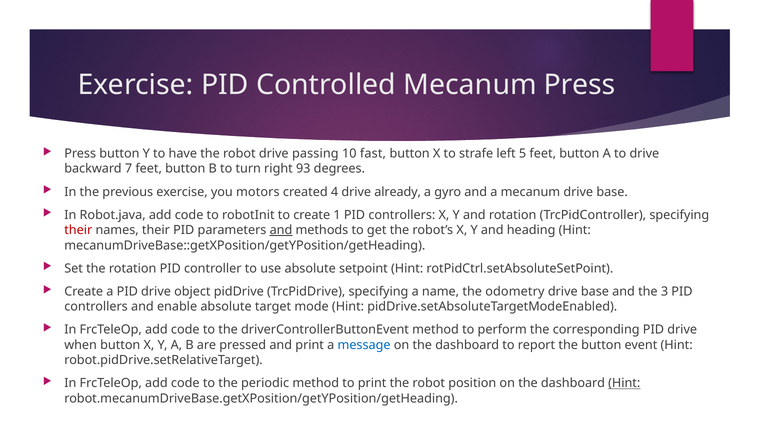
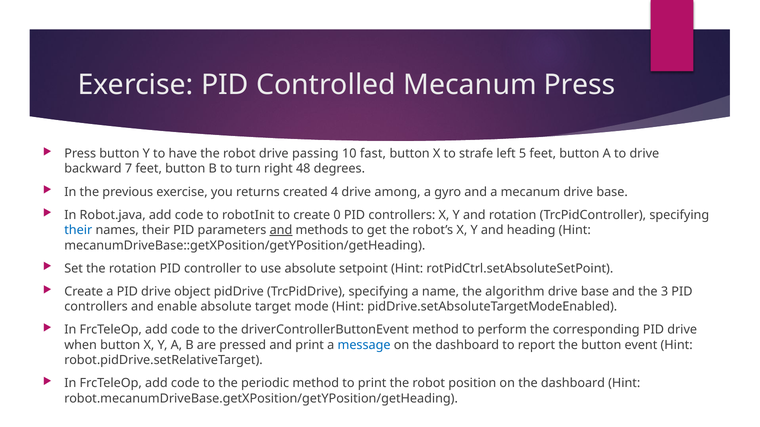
93: 93 -> 48 (303, 169)
motors: motors -> returns (258, 192)
already: already -> among (397, 192)
1: 1 -> 0 (337, 215)
their colour: red -> blue (78, 230)
odometry: odometry -> algorithm (515, 292)
Hint underline: present -> none (624, 384)
